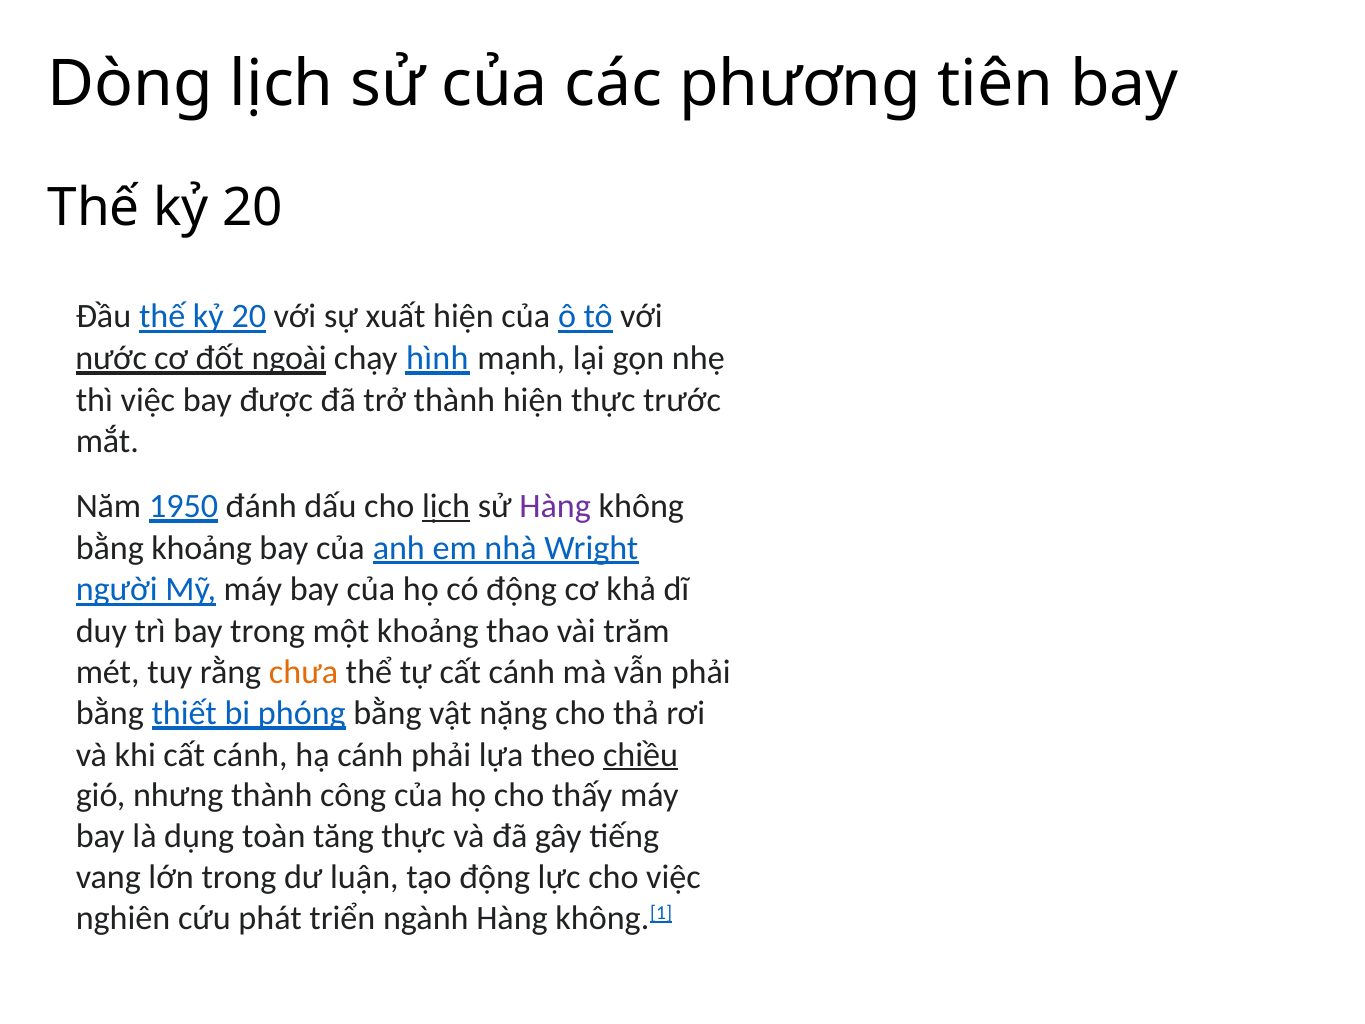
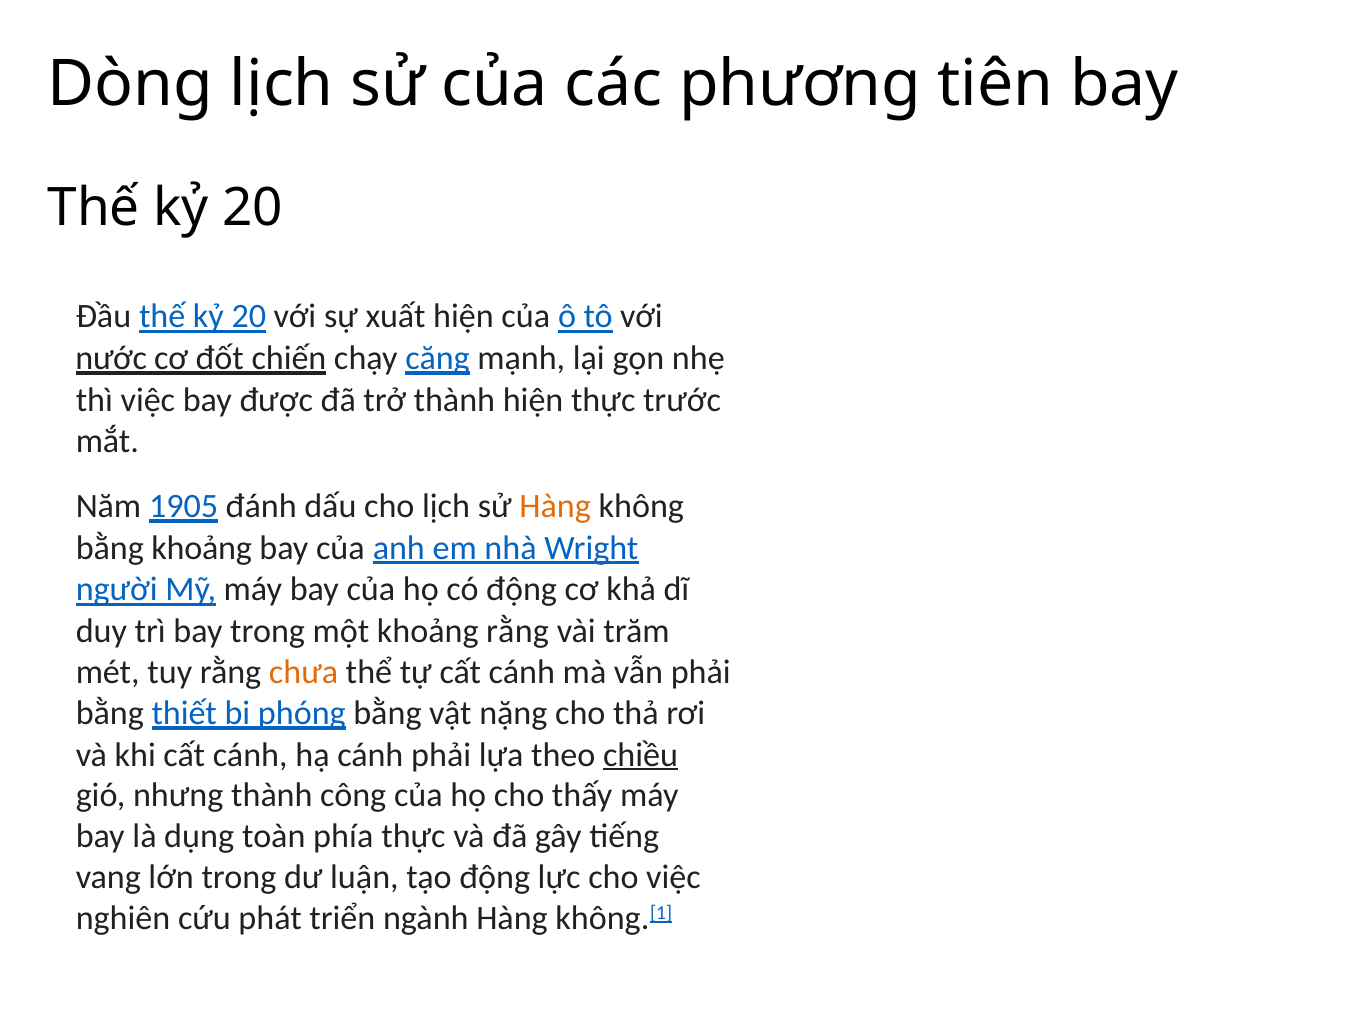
ngoài: ngoài -> chiến (289, 358)
hình: hình -> căng (438, 358)
1950: 1950 -> 1905 (184, 506)
lịch underline: present -> none (446, 506)
Hàng colour: purple -> orange (555, 506)
khoảng thao: thao -> rằng (518, 631)
tăng: tăng -> phía (343, 836)
